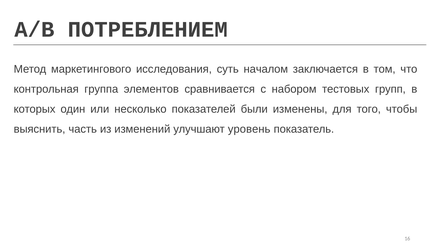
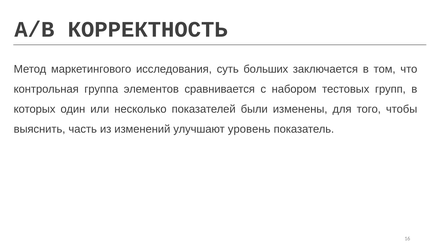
ПОТРЕБЛЕНИЕМ: ПОТРЕБЛЕНИЕМ -> КОРРЕКТНОСТЬ (148, 29)
началом: началом -> больших (266, 69)
